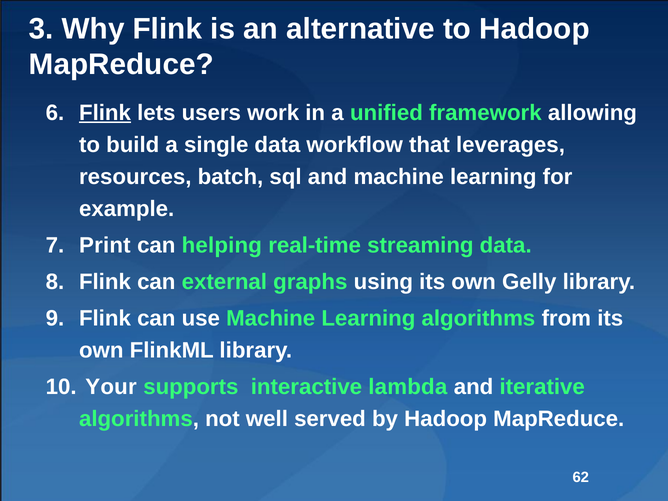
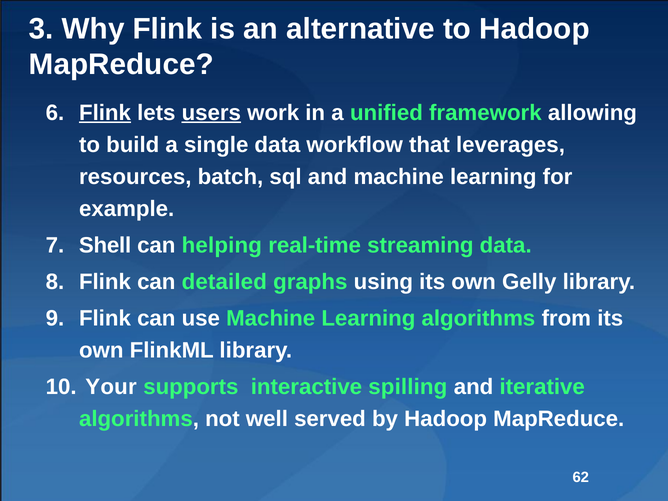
users underline: none -> present (211, 113)
Print: Print -> Shell (105, 245)
external: external -> detailed (224, 282)
lambda: lambda -> spilling (408, 387)
